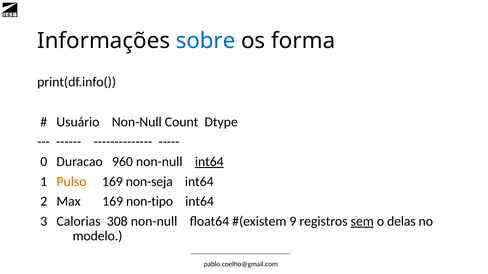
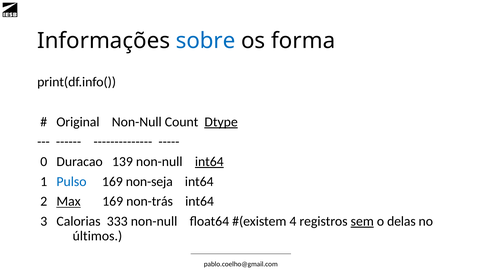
Usuário: Usuário -> Original (78, 122)
Dtype underline: none -> present (221, 122)
960: 960 -> 139 (122, 162)
Pulso colour: orange -> blue (71, 182)
Max underline: none -> present (69, 202)
non-tipo: non-tipo -> non-trás (150, 202)
308: 308 -> 333 (117, 222)
9: 9 -> 4 (293, 222)
modelo: modelo -> últimos (97, 237)
